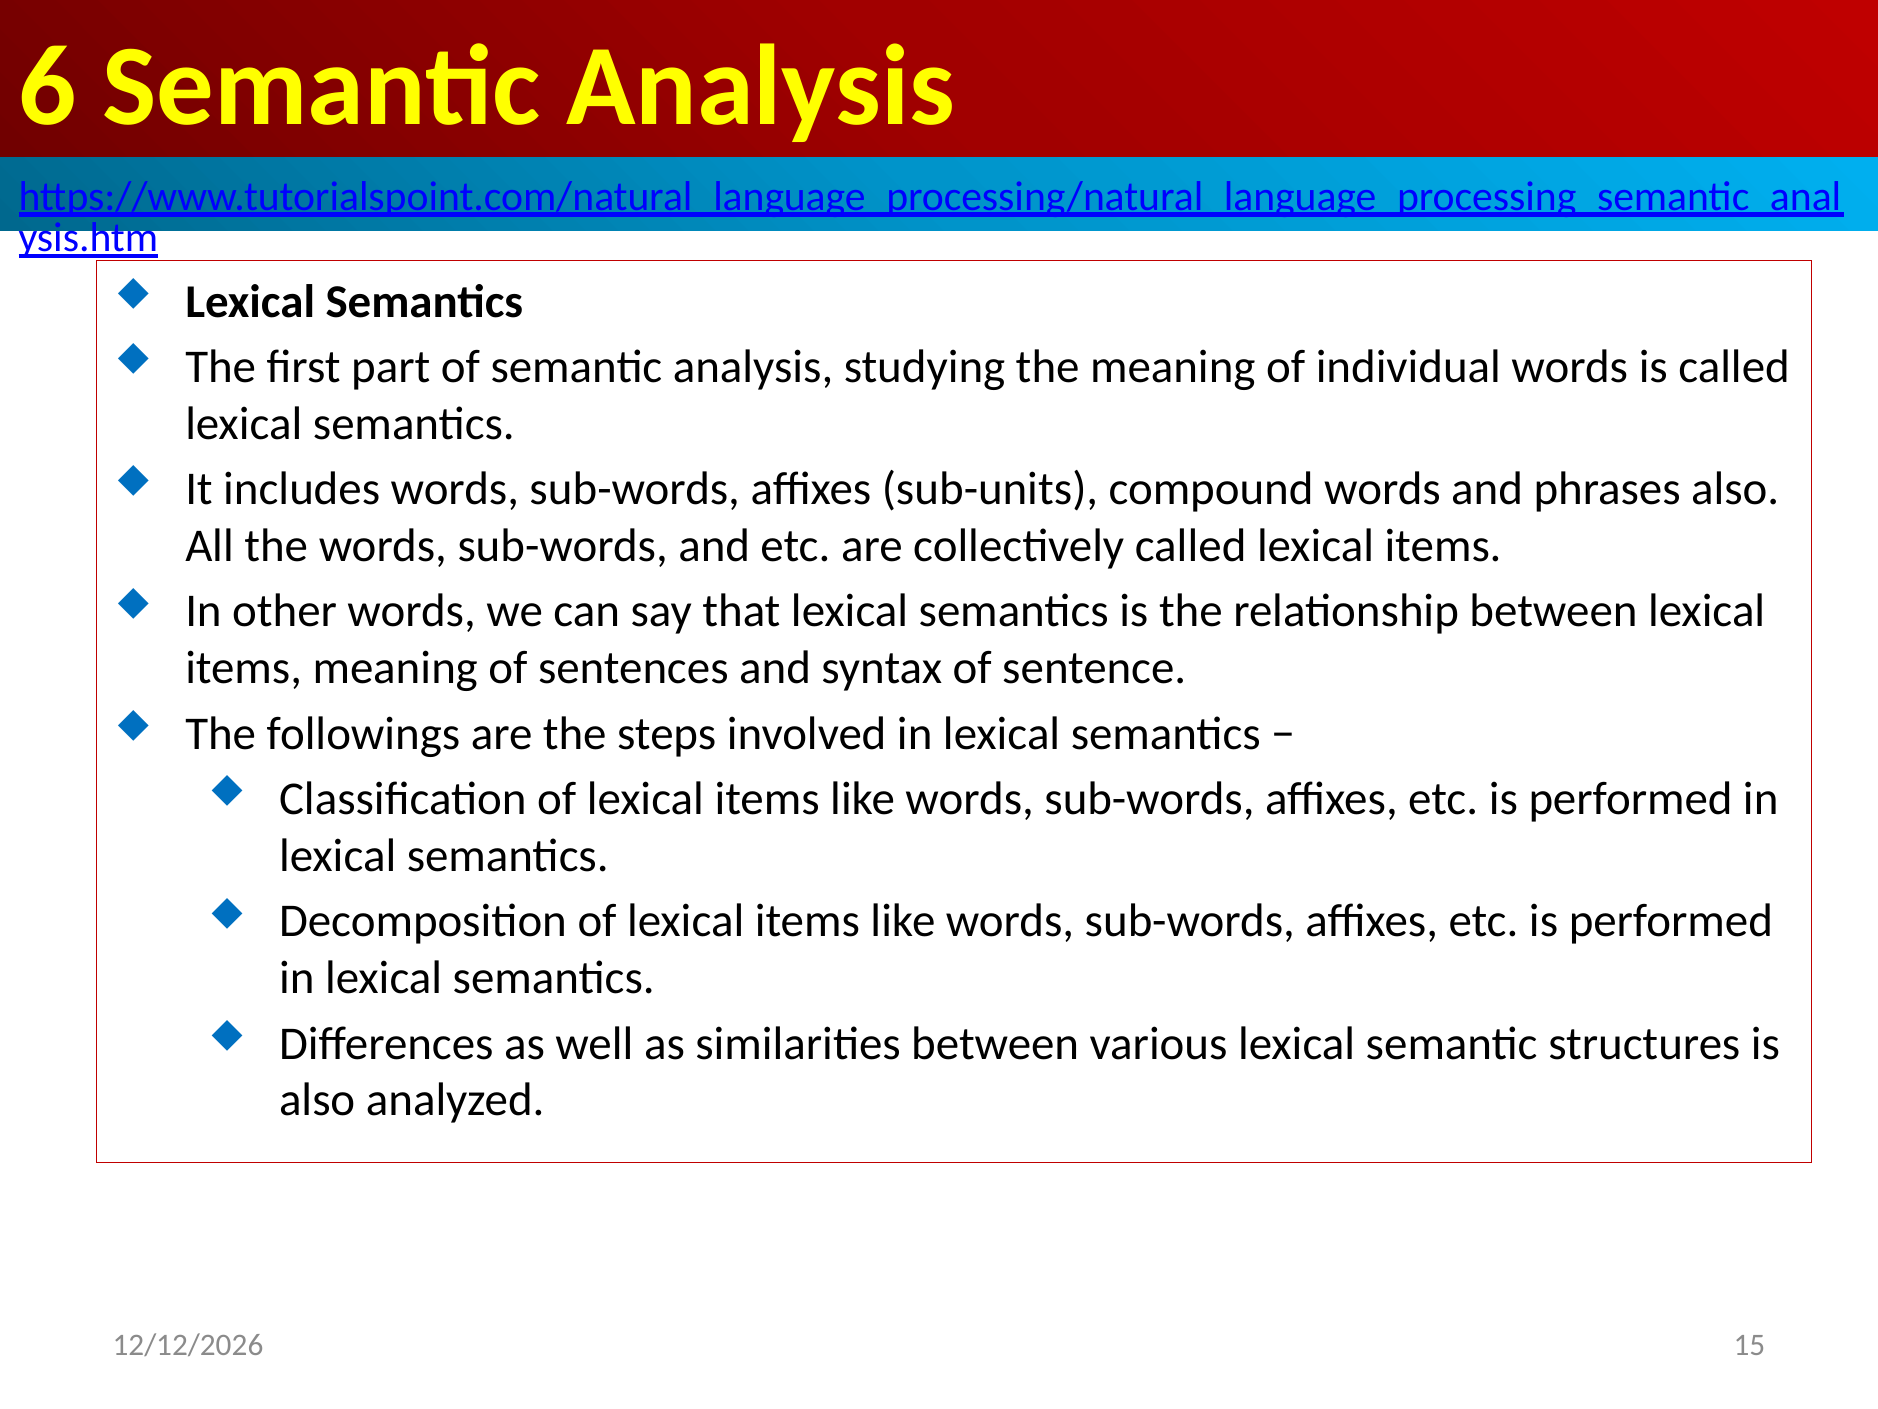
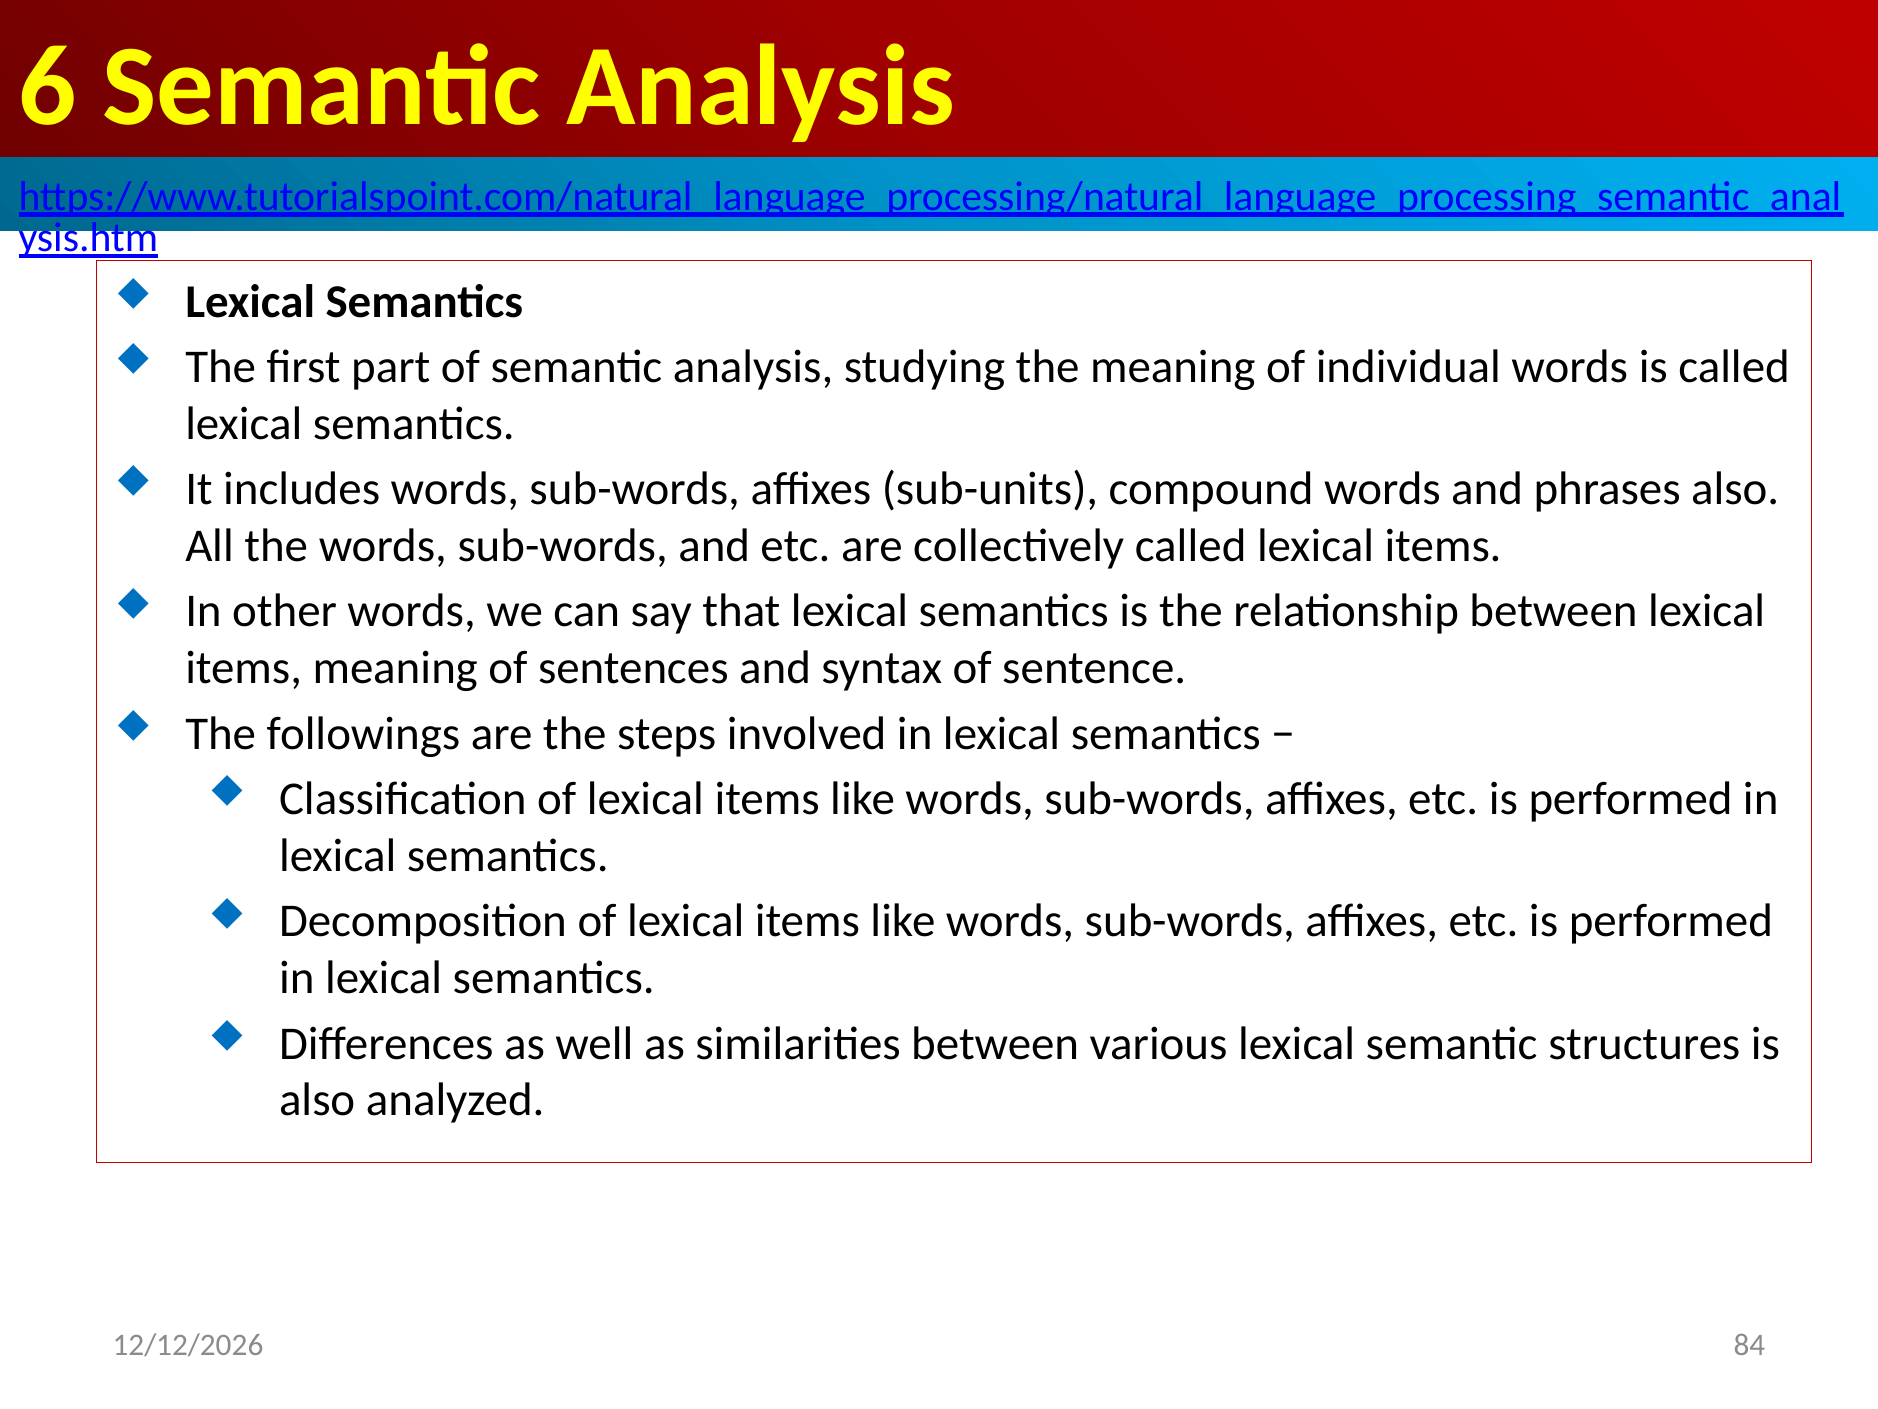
15: 15 -> 84 (1749, 1345)
